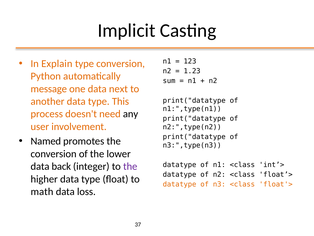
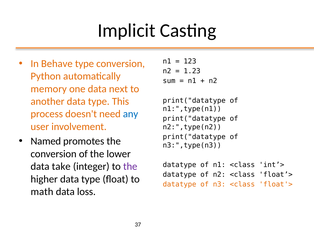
Explain: Explain -> Behave (57, 64)
message: message -> memory (49, 89)
any colour: black -> blue (131, 114)
back: back -> take (61, 166)
